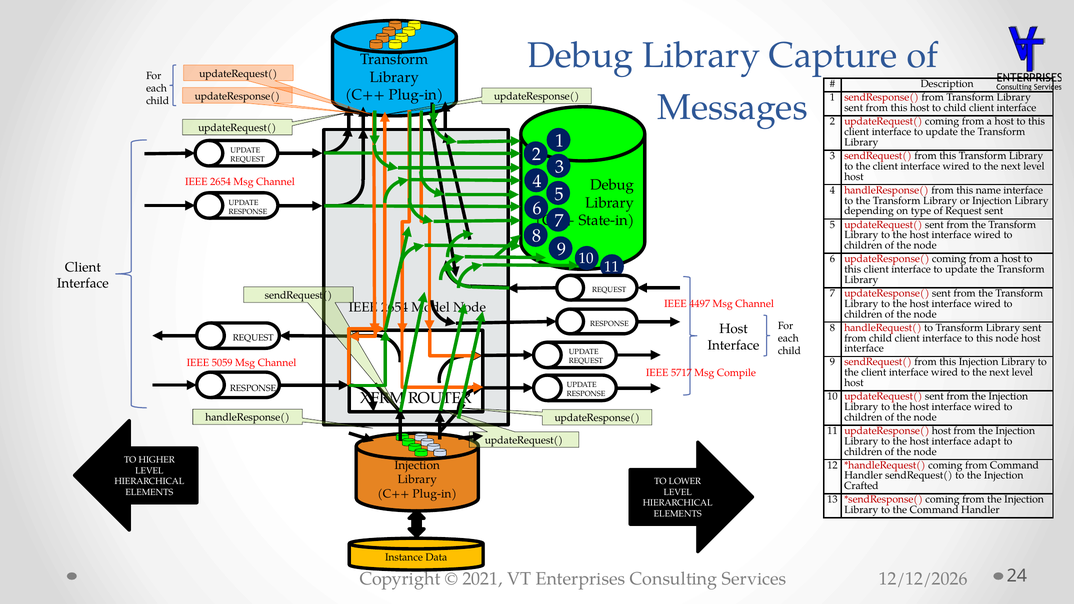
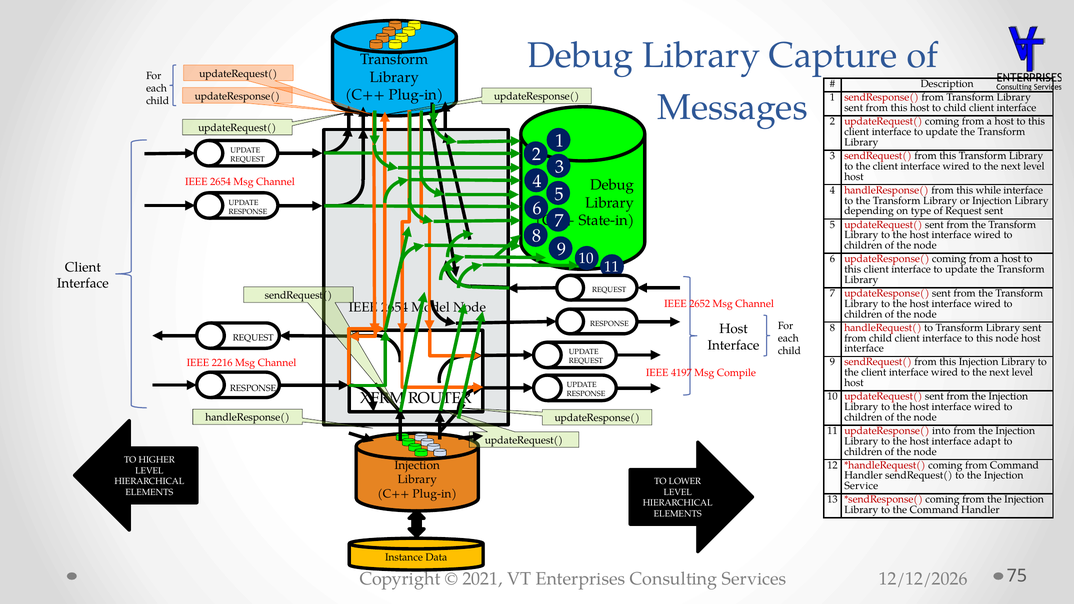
name: name -> while (988, 190)
4497: 4497 -> 2652 (700, 304)
5059: 5059 -> 2216 (222, 363)
5717: 5717 -> 4197 (681, 373)
updateResponse( host: host -> into (941, 431)
Crafted: Crafted -> Service (861, 486)
24: 24 -> 75 (1017, 576)
